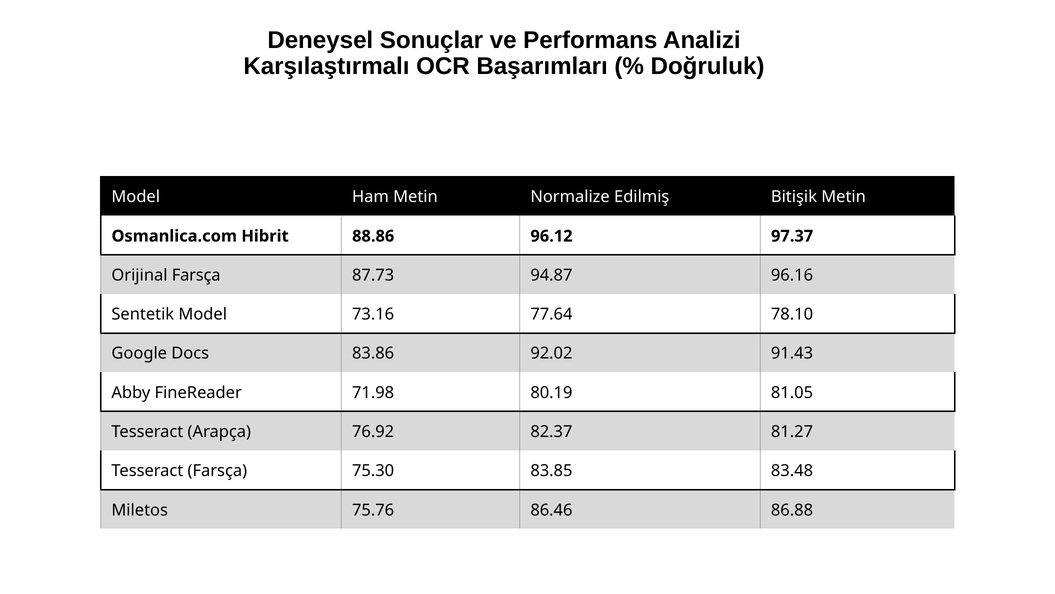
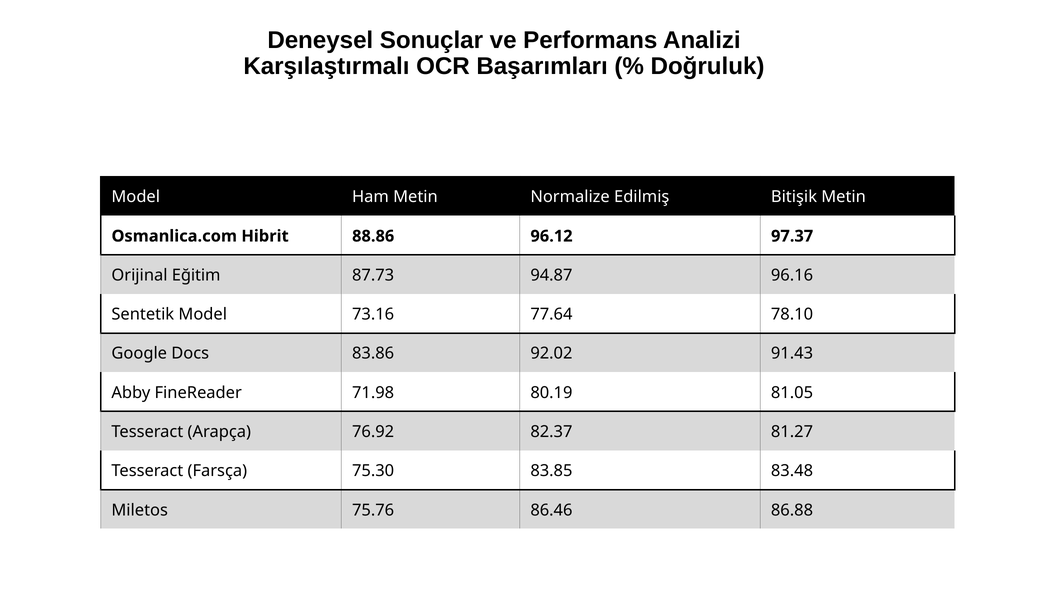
Orijinal Farsça: Farsça -> Eğitim (196, 275)
